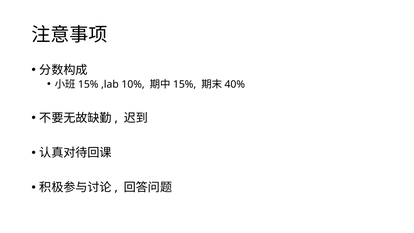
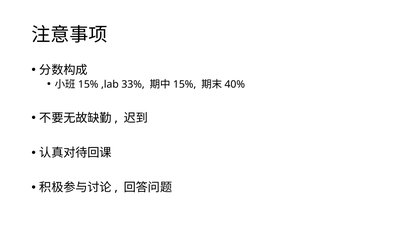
10%: 10% -> 33% (133, 84)
